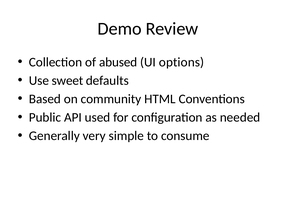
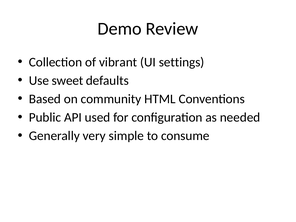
abused: abused -> vibrant (118, 62)
options: options -> settings (182, 62)
